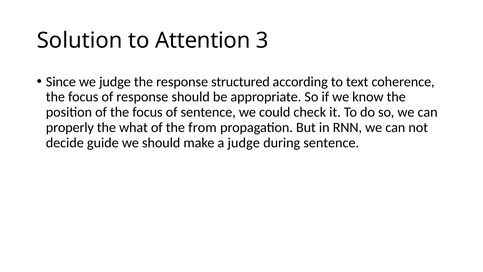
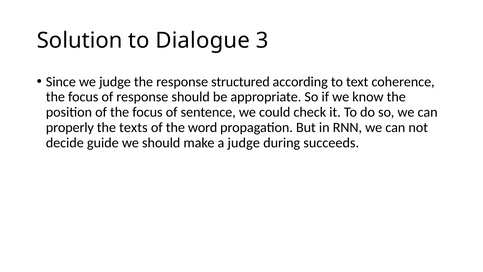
Attention: Attention -> Dialogue (203, 41)
what: what -> texts (133, 127)
from: from -> word (203, 127)
during sentence: sentence -> succeeds (331, 143)
